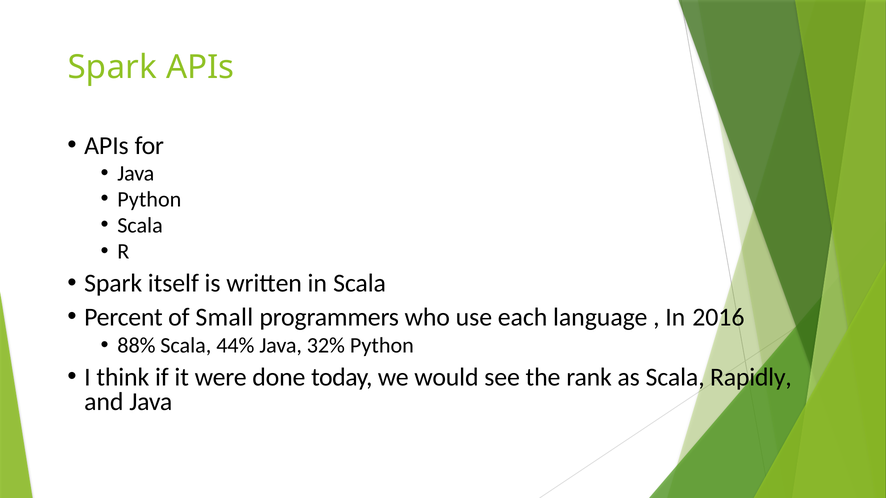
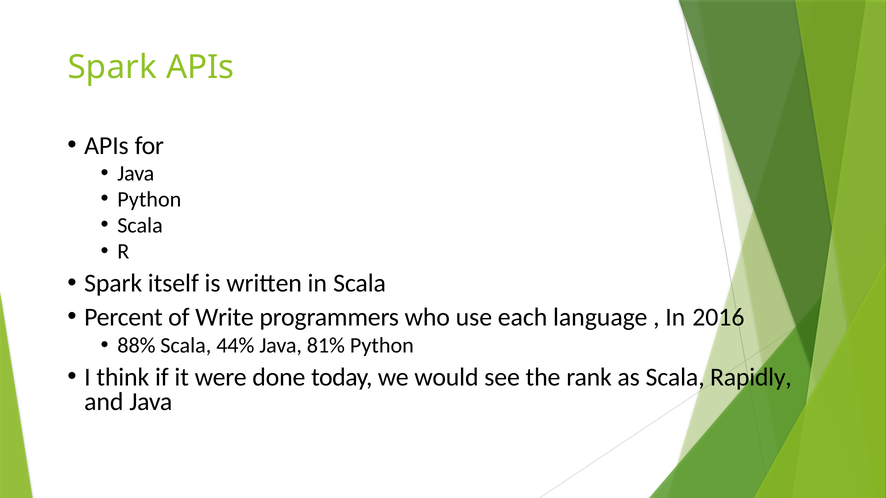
Small: Small -> Write (225, 317)
32%: 32% -> 81% (326, 346)
